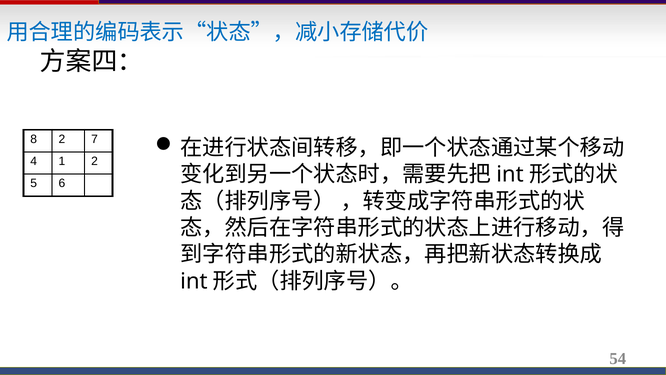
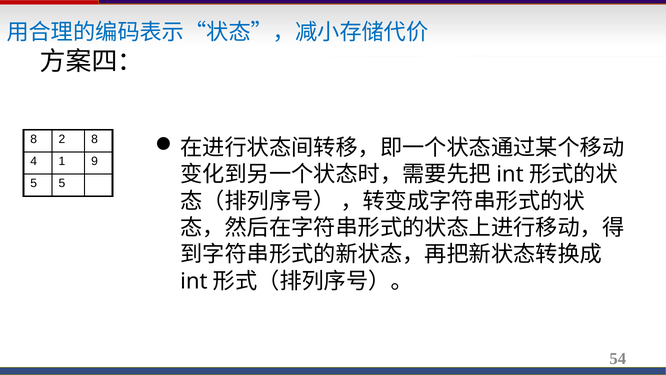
2 7: 7 -> 8 (95, 139)
1 2: 2 -> 9 (95, 161)
5 6: 6 -> 5 (62, 183)
